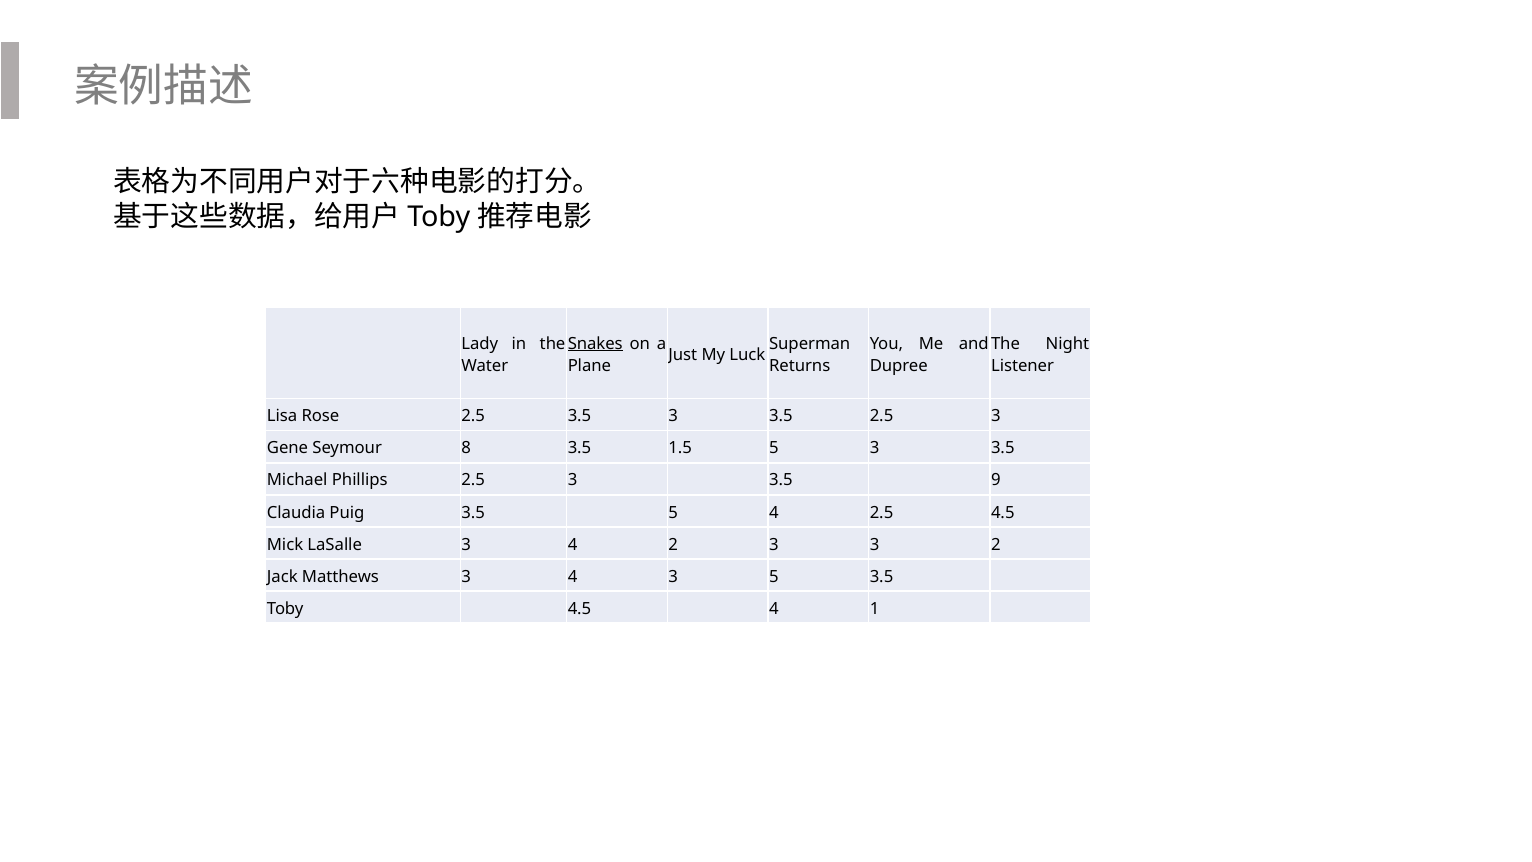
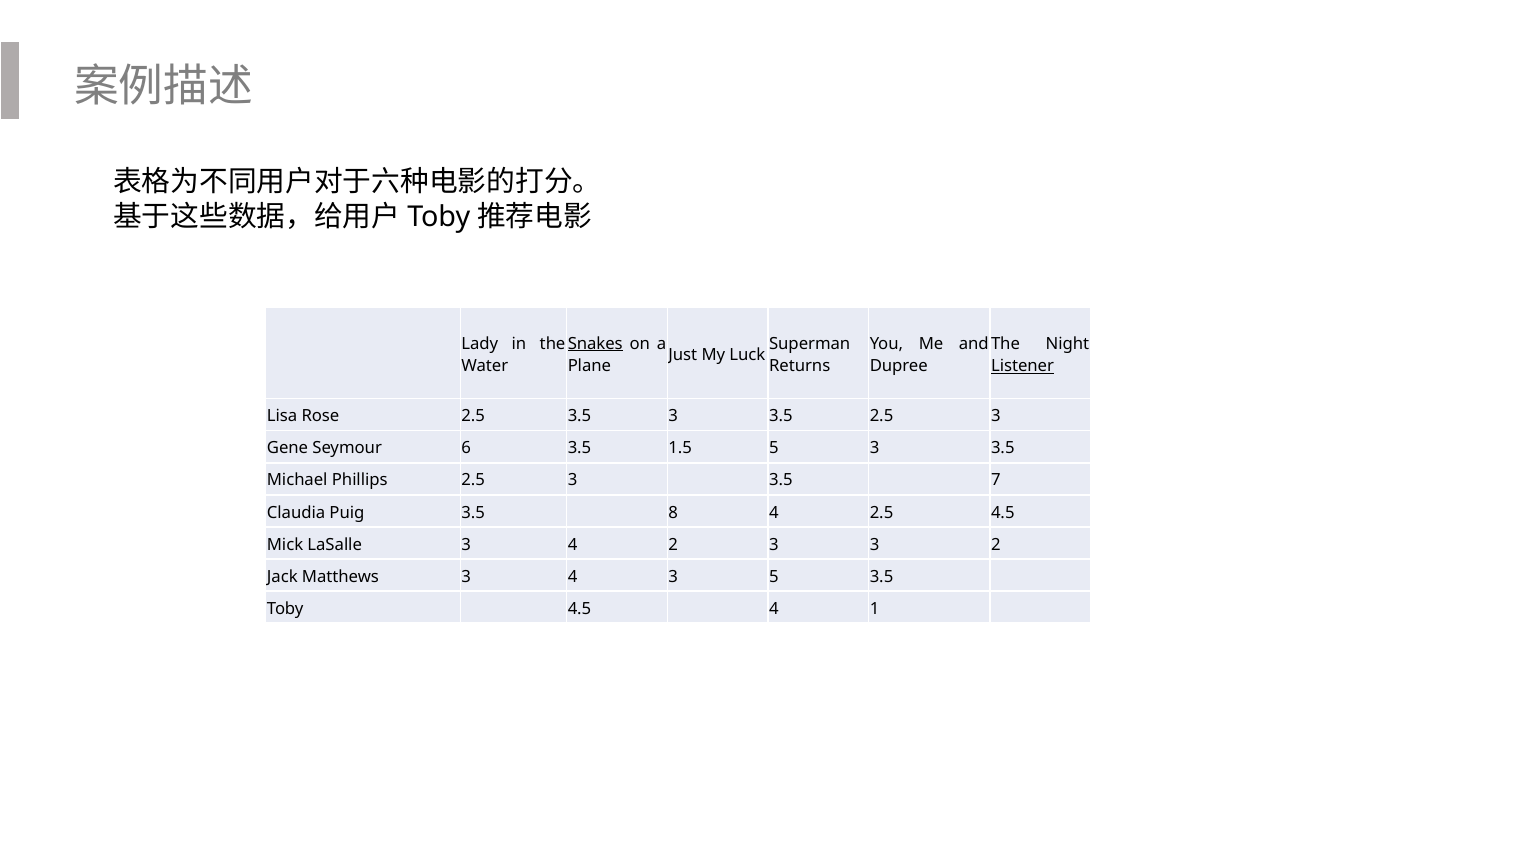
Listener underline: none -> present (1023, 366)
8: 8 -> 6 (466, 448)
9: 9 -> 7 (996, 480)
3.5 5: 5 -> 8 (673, 512)
